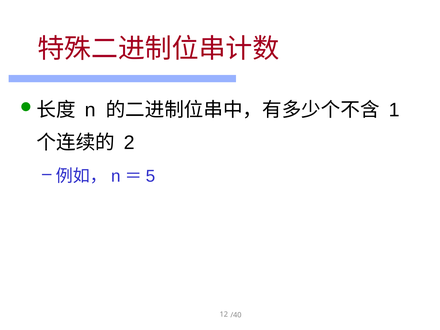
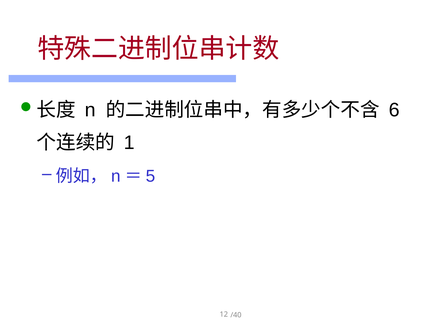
1: 1 -> 6 (394, 110)
2: 2 -> 1 (129, 143)
